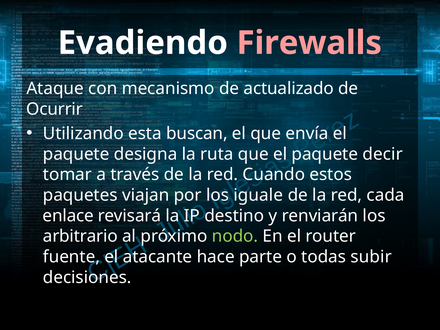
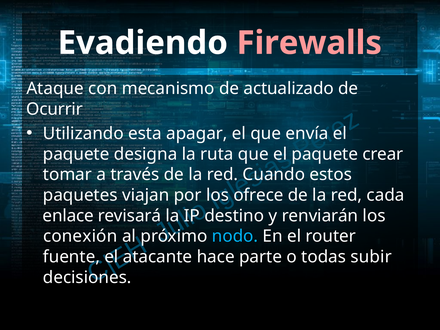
buscan: buscan -> apagar (197, 134)
decir: decir -> crear (383, 154)
iguale: iguale -> ofrece (258, 195)
arbitrario: arbitrario -> conexión (80, 236)
nodo colour: light green -> light blue (235, 236)
